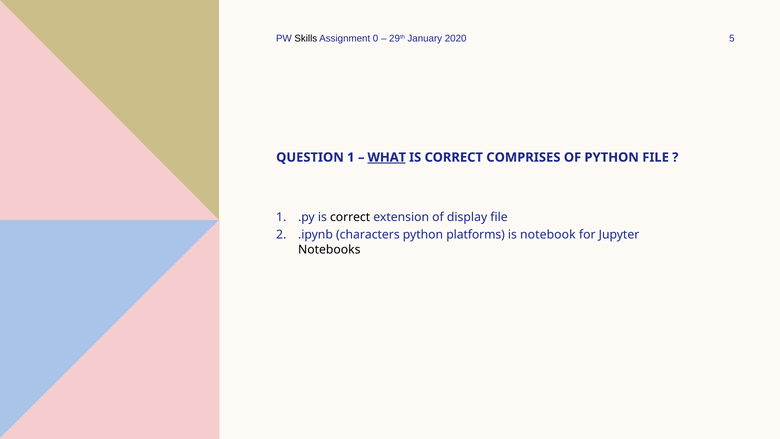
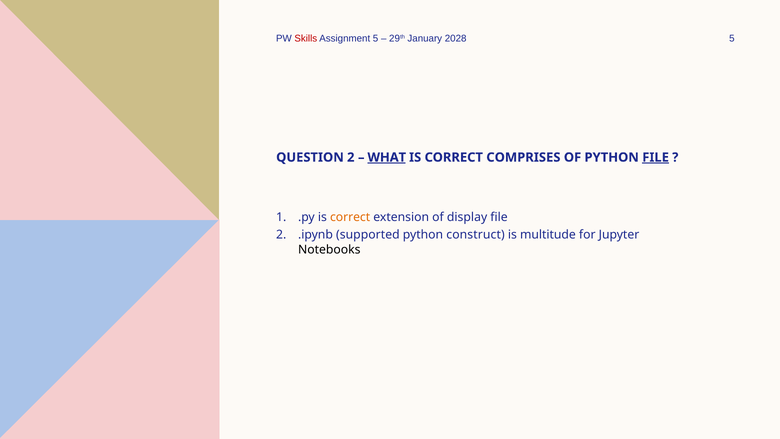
Skills colour: black -> red (306, 39)
Assignment 0: 0 -> 5 (376, 39)
2020: 2020 -> 2028 (456, 39)
QUESTION 1: 1 -> 2 (351, 157)
FILE underline: none -> present (656, 157)
correct colour: black -> orange (350, 217)
characters: characters -> supported (368, 235)
platforms: platforms -> construct (476, 235)
notebook: notebook -> multitude (548, 235)
